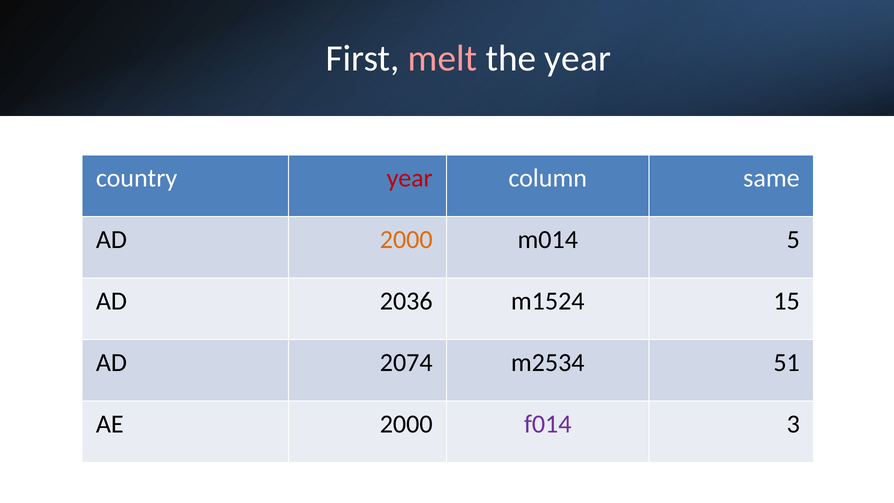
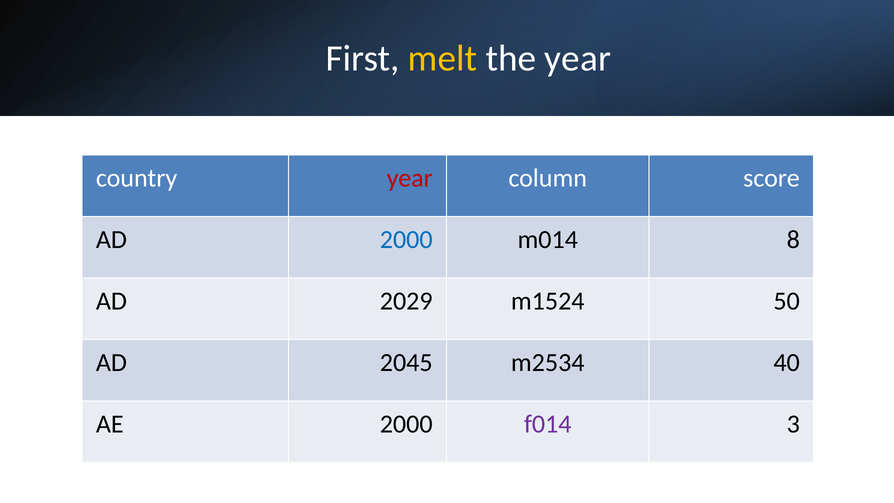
melt colour: pink -> yellow (443, 58)
same: same -> score (771, 178)
2000 colour: orange -> blue (406, 240)
5: 5 -> 8 (793, 240)
2036: 2036 -> 2029 (406, 301)
15: 15 -> 50 (787, 301)
2074: 2074 -> 2045 (406, 363)
51: 51 -> 40 (787, 363)
